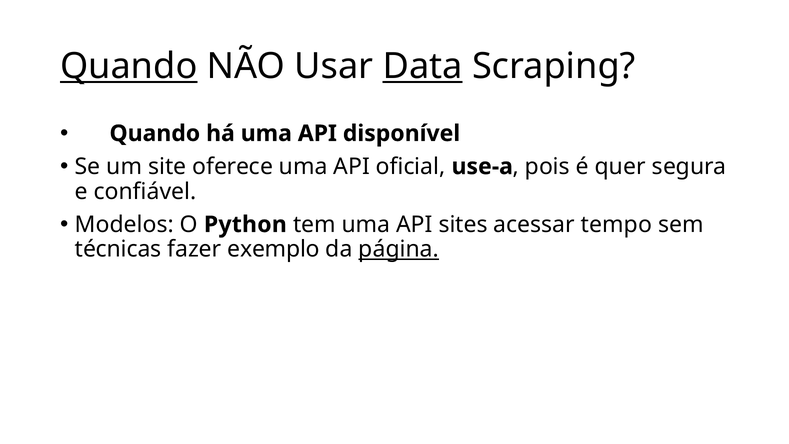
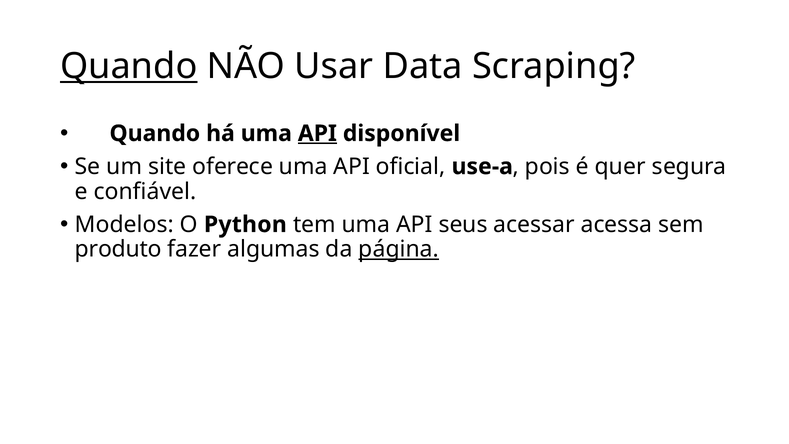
Data underline: present -> none (423, 66)
API underline: none -> present (317, 133)
sites: sites -> seus (463, 224)
tempo: tempo -> acessa (616, 224)
técnicas: técnicas -> produto (118, 249)
exemplo: exemplo -> algumas (273, 249)
